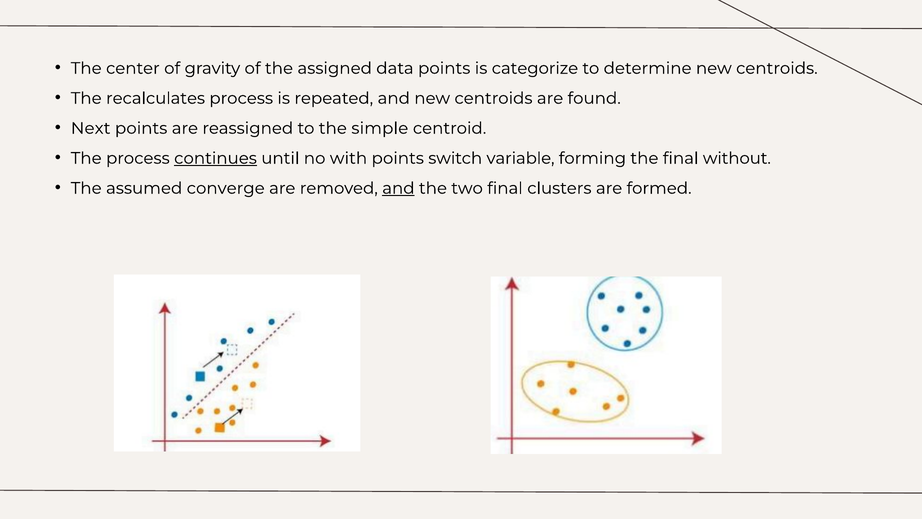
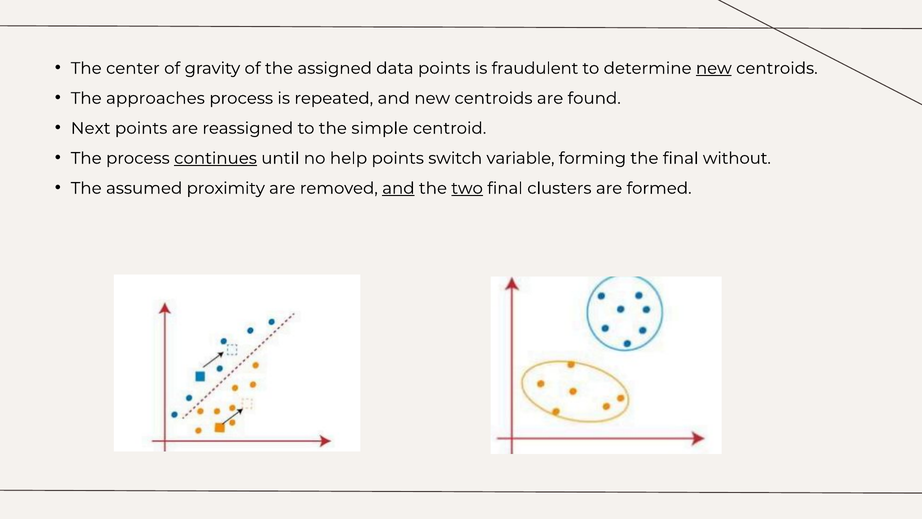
categorize: categorize -> fraudulent (535, 68)
new underline: none -> present (714, 68)
recalculates: recalculates -> approaches (155, 98)
with: with -> help (349, 158)
converge: converge -> proximity (226, 188)
two underline: none -> present (467, 188)
